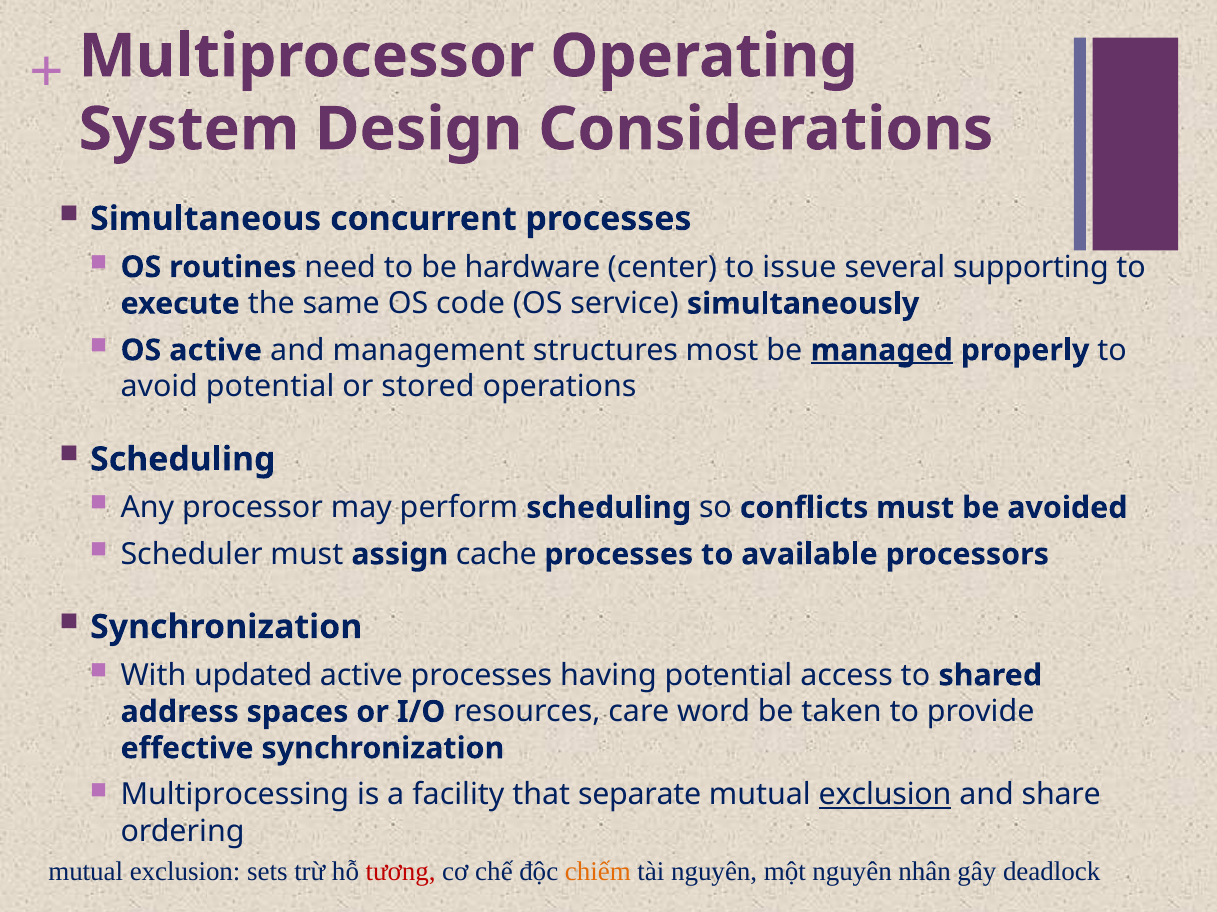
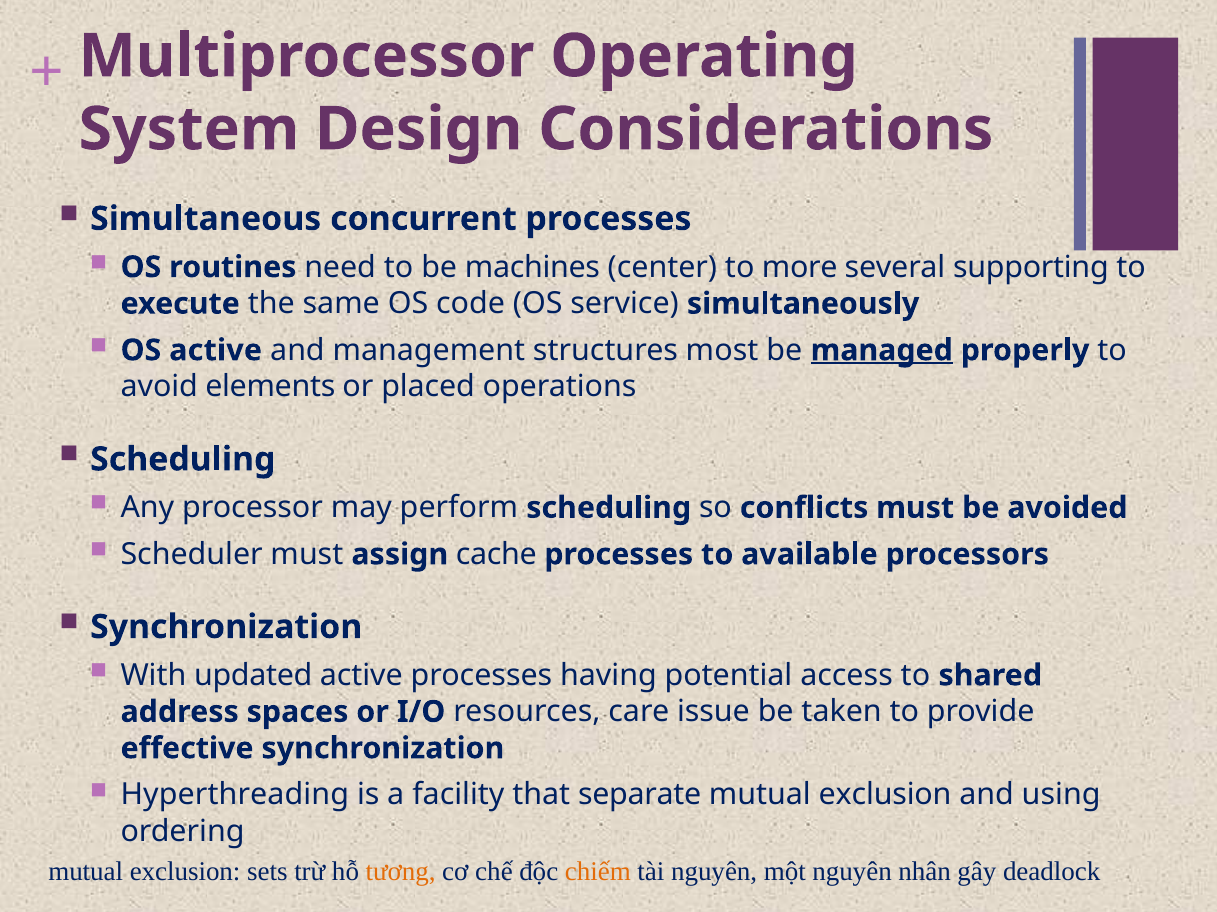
hardware: hardware -> machines (532, 267)
issue: issue -> more (800, 267)
avoid potential: potential -> elements (270, 387)
stored: stored -> placed (428, 387)
word: word -> issue (714, 712)
Multiprocessing: Multiprocessing -> Hyperthreading (235, 796)
exclusion underline: present -> none (885, 796)
share: share -> using (1061, 796)
tương colour: red -> orange (401, 873)
